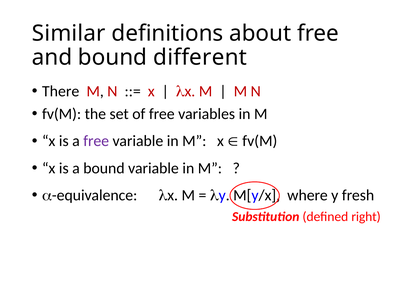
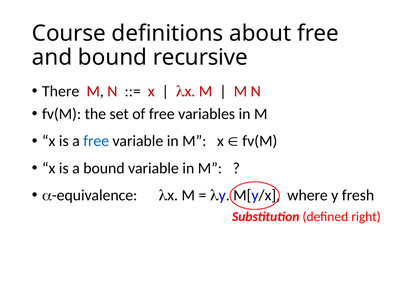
Similar: Similar -> Course (69, 33)
different: different -> recursive (200, 58)
free colour: purple -> blue (96, 141)
